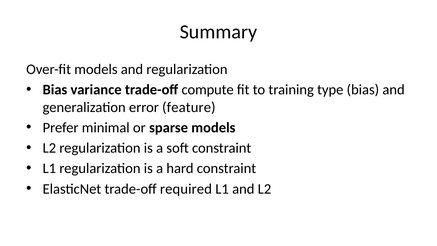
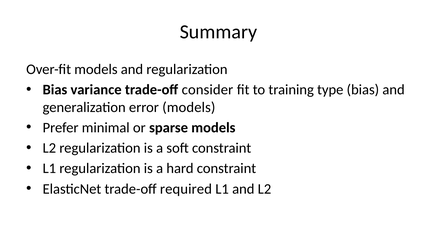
compute: compute -> consider (207, 90)
error feature: feature -> models (189, 107)
